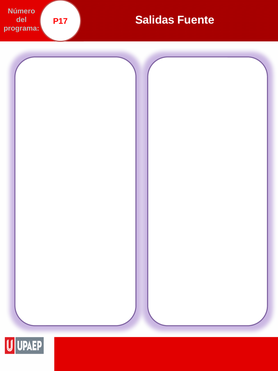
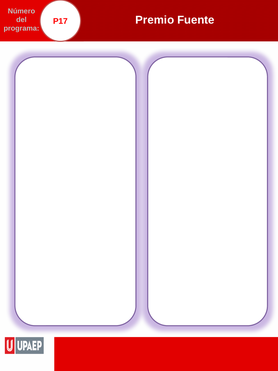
Salidas: Salidas -> Premio (155, 20)
